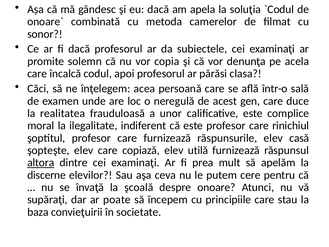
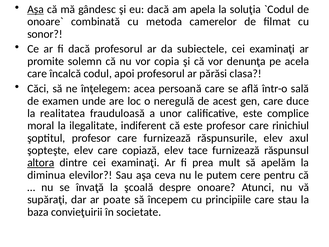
Aşa underline: none -> present (36, 9)
casă: casă -> axul (299, 138)
utilă: utilă -> tace (198, 150)
discerne: discerne -> diminua (46, 175)
